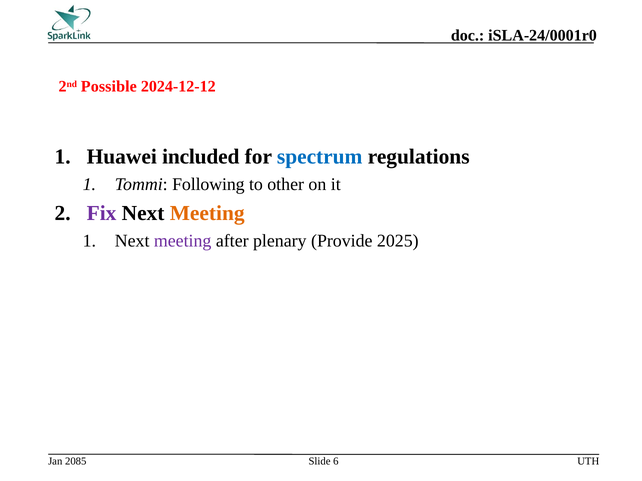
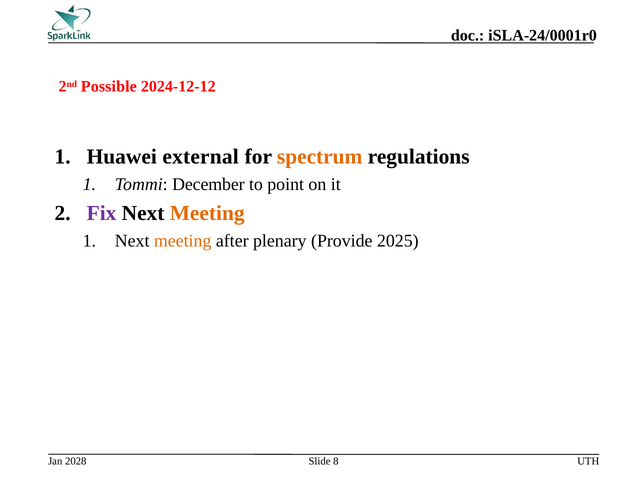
included: included -> external (201, 157)
spectrum colour: blue -> orange (320, 157)
Following: Following -> December (208, 184)
other: other -> point (286, 184)
meeting colour: purple -> orange (183, 241)
2085: 2085 -> 2028 (76, 462)
6: 6 -> 8 (336, 462)
